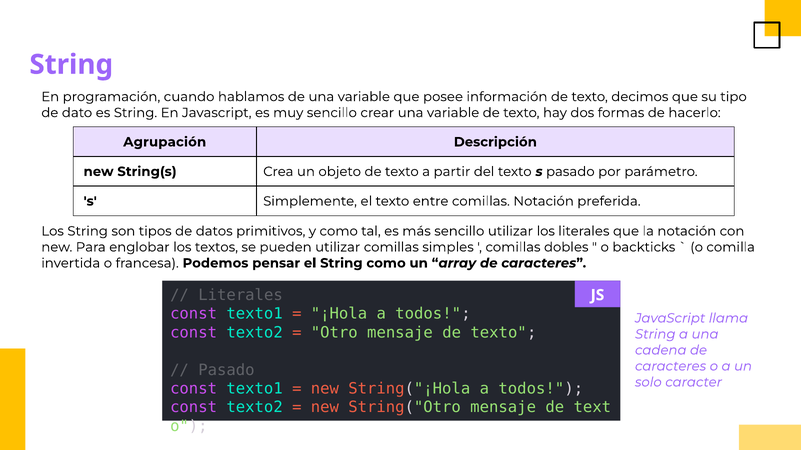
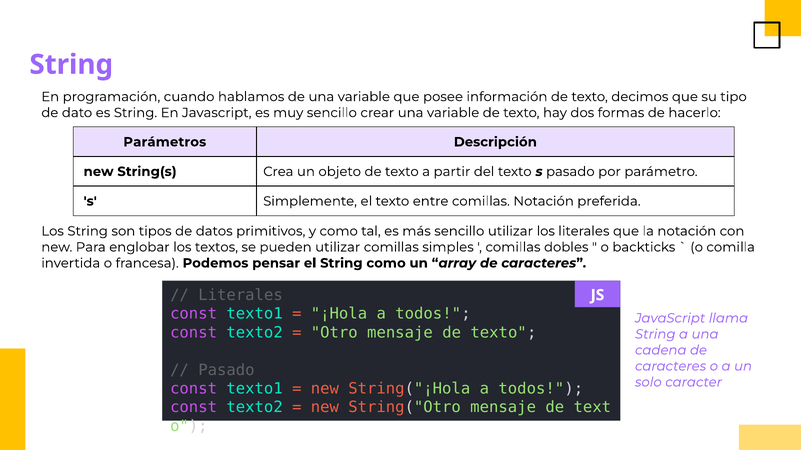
Agrupación: Agrupación -> Parámetros (165, 142)
